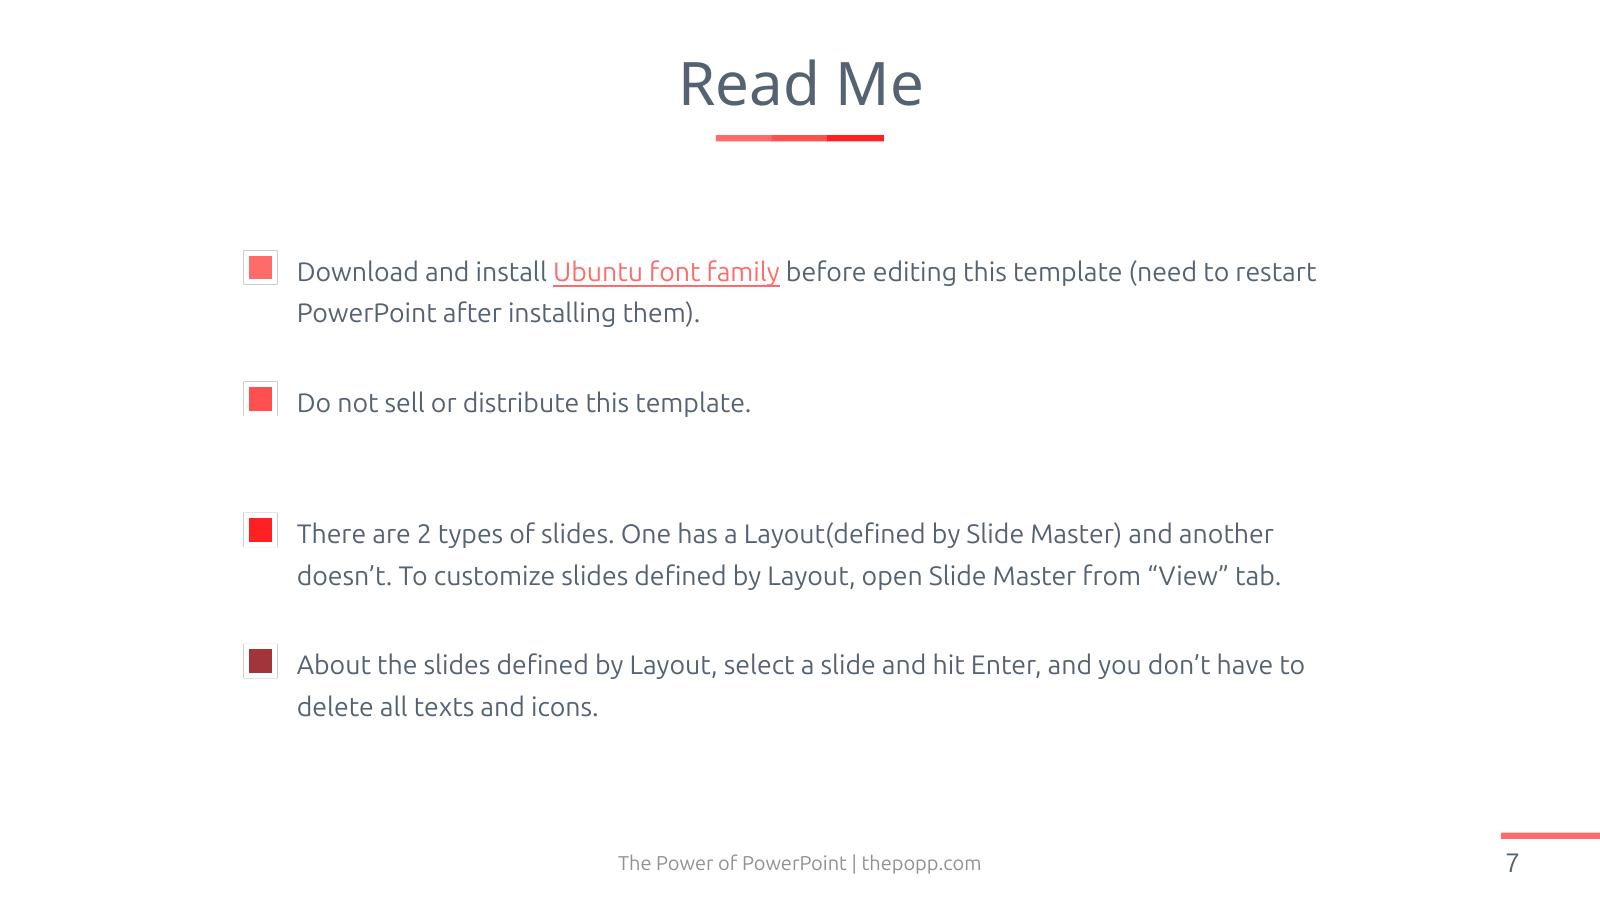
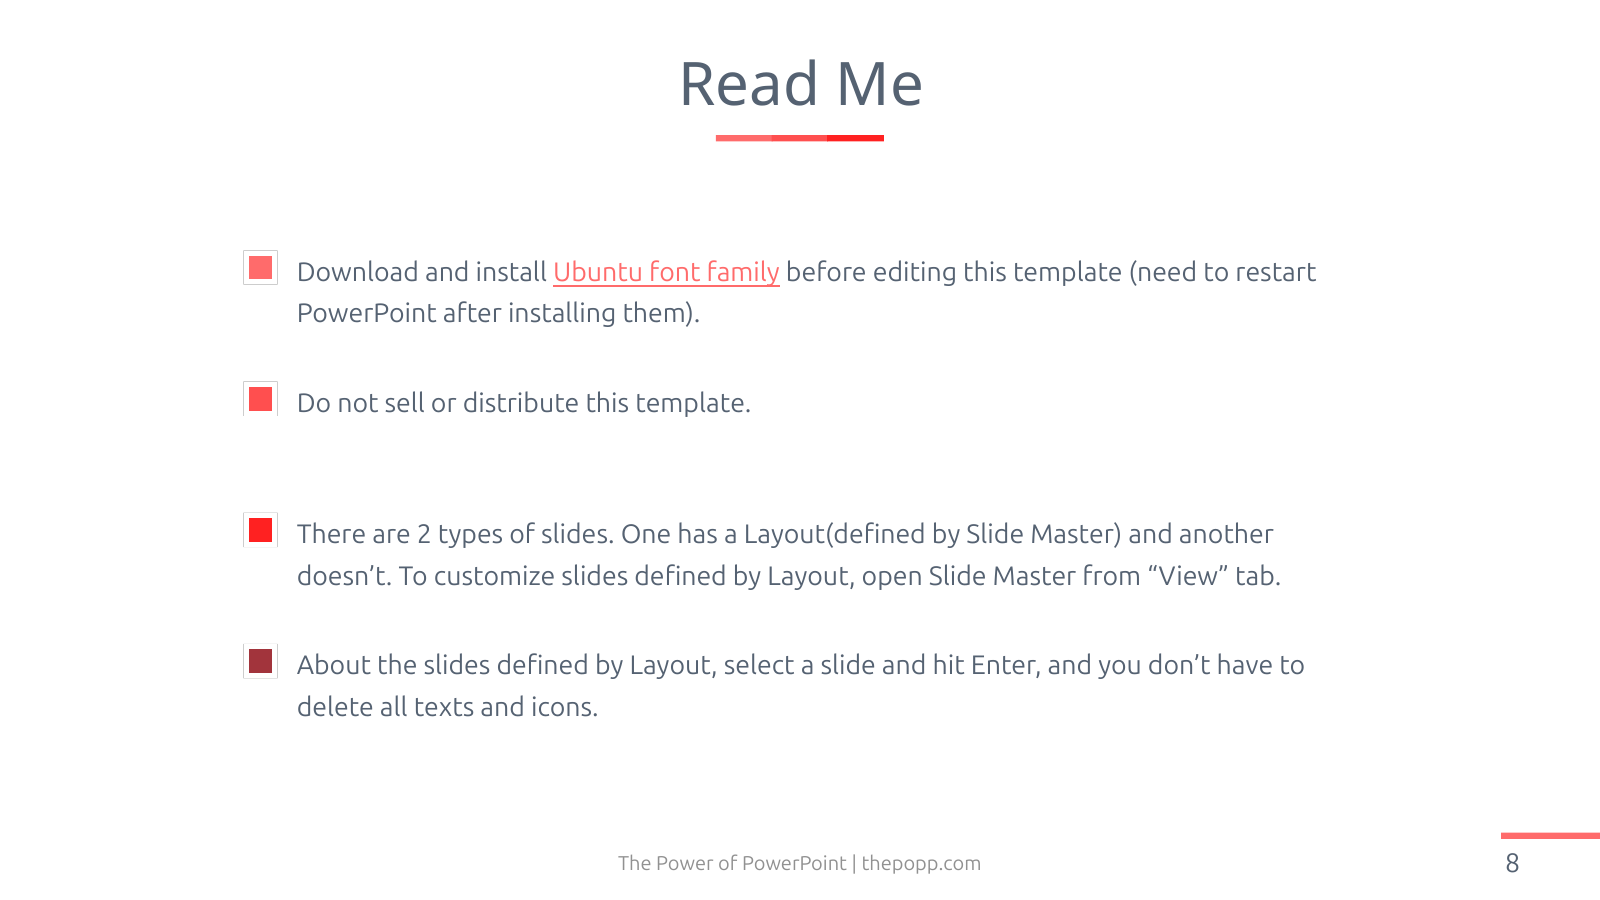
7: 7 -> 8 (1513, 863)
